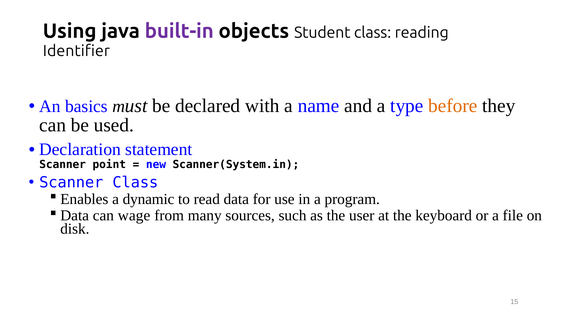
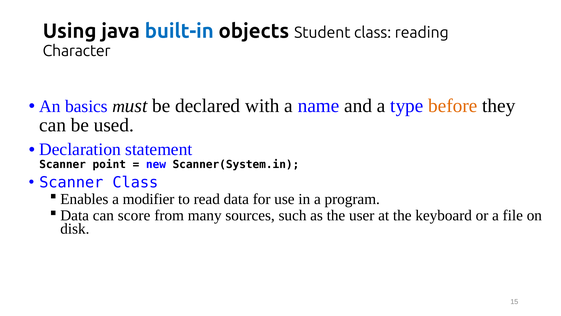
built-in colour: purple -> blue (179, 31)
Identifier: Identifier -> Character (77, 51)
dynamic: dynamic -> modifier (149, 199)
wage: wage -> score (134, 215)
